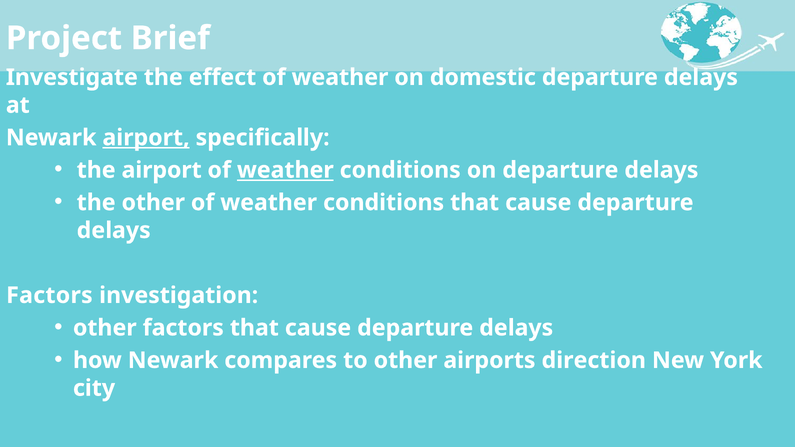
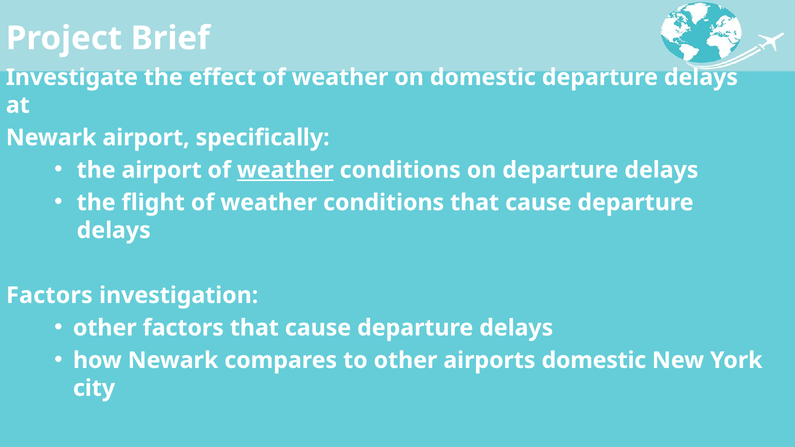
airport underline: present -> none (146, 138)
the other: other -> flight (153, 203)
airports direction: direction -> domestic (594, 360)
